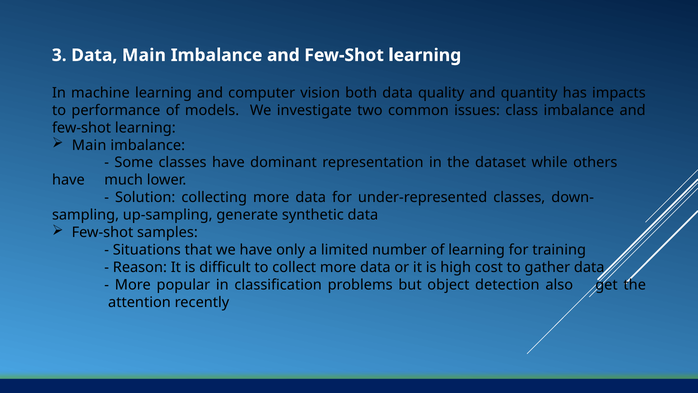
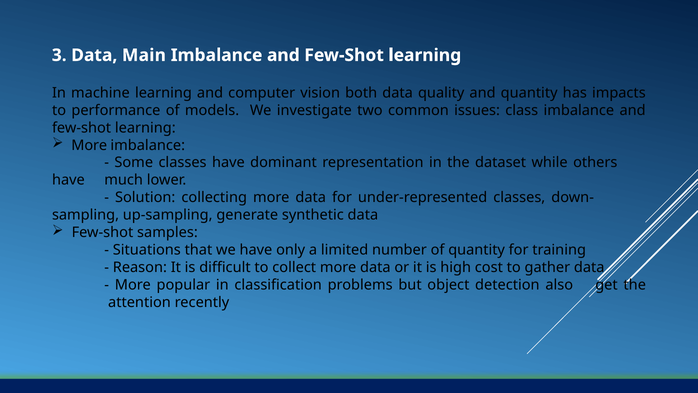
Main: Main -> More (89, 145)
of learning: learning -> quantity (477, 250)
